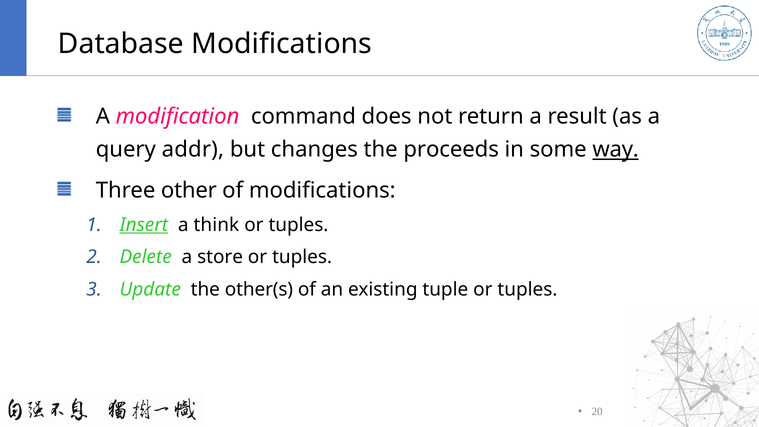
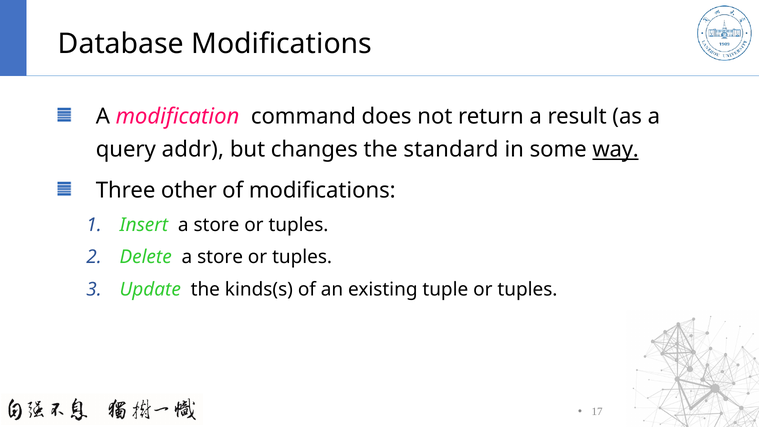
proceeds: proceeds -> standard (451, 150)
Insert underline: present -> none (144, 225)
think: think -> store (216, 225)
other(s: other(s -> kinds(s (259, 290)
20: 20 -> 17 (597, 411)
